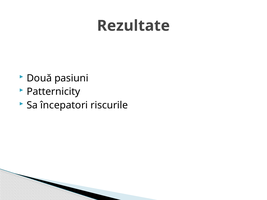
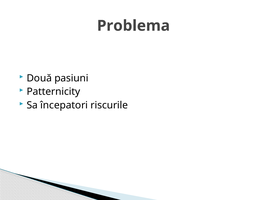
Rezultate: Rezultate -> Problema (133, 26)
